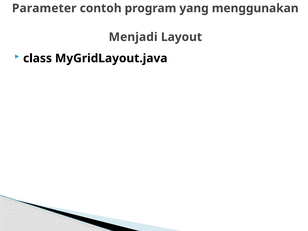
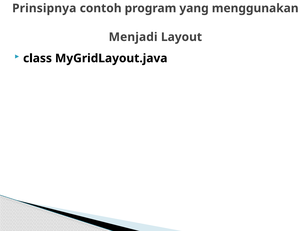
Parameter: Parameter -> Prinsipnya (44, 8)
